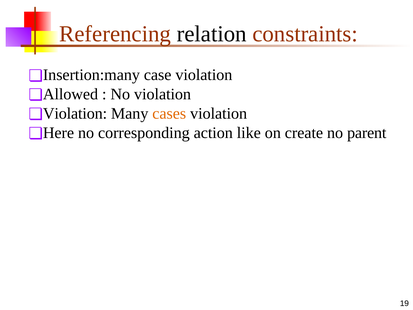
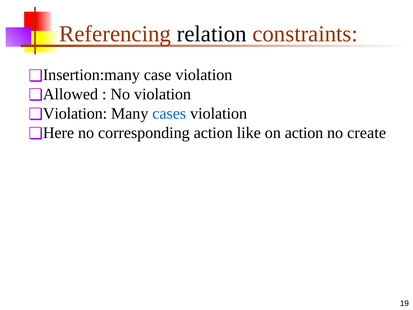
cases colour: orange -> blue (169, 113)
on create: create -> action (304, 133)
parent: parent -> create (367, 133)
